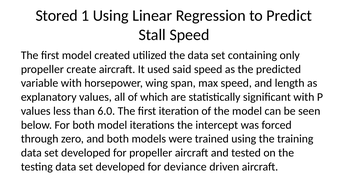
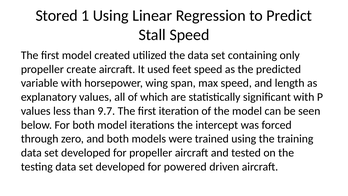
said: said -> feet (182, 69)
6.0: 6.0 -> 9.7 (106, 111)
deviance: deviance -> powered (185, 167)
